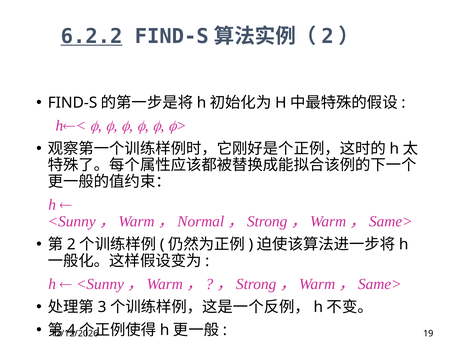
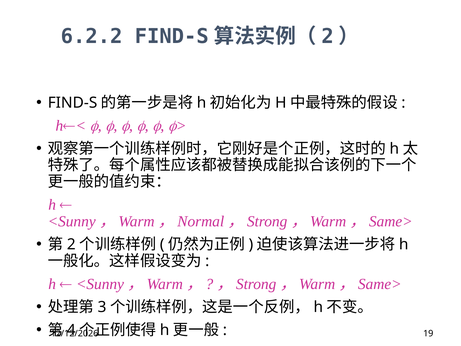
6.2.2 underline: present -> none (92, 36)
